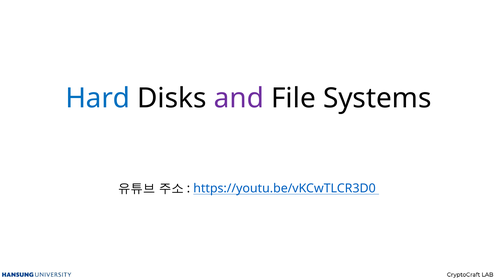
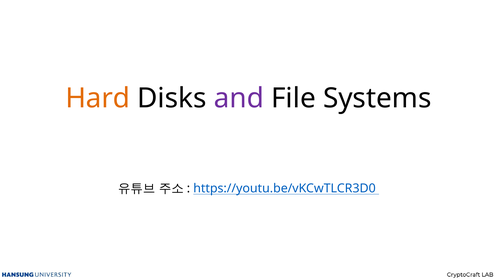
Hard colour: blue -> orange (98, 98)
